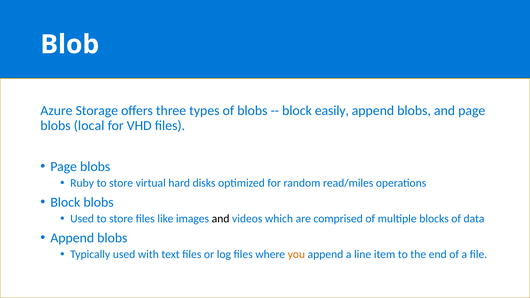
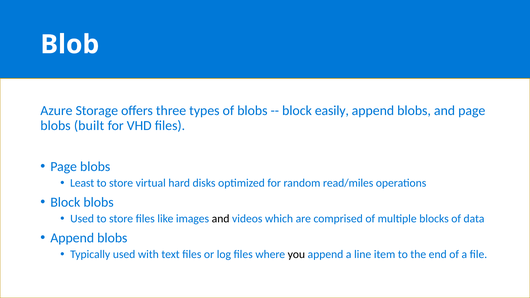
local: local -> built (89, 126)
Ruby: Ruby -> Least (82, 183)
you colour: orange -> black (296, 254)
